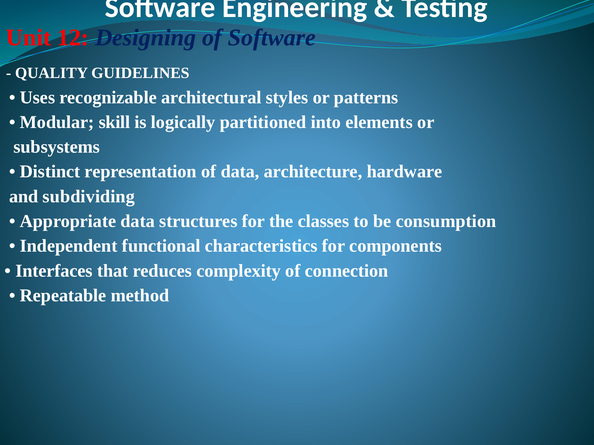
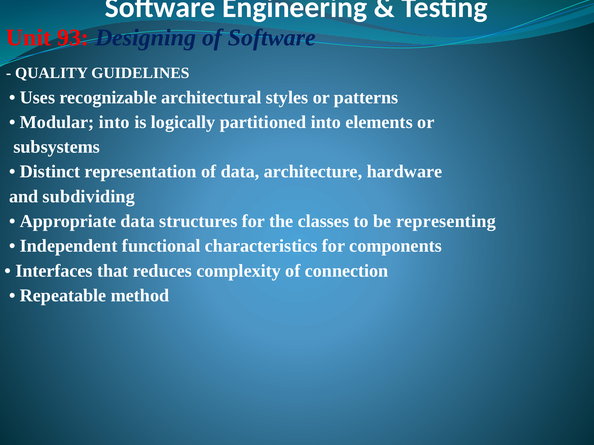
12: 12 -> 93 (73, 38)
Modular skill: skill -> into (114, 122)
consumption: consumption -> representing (446, 221)
